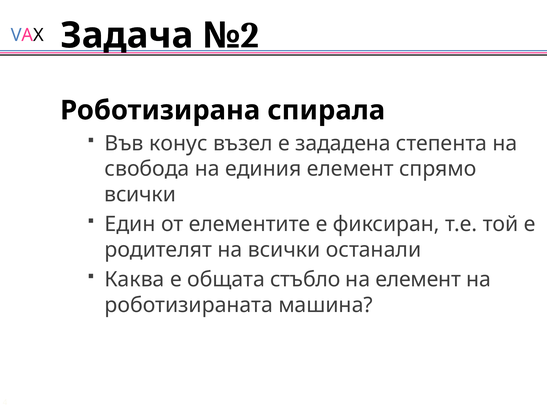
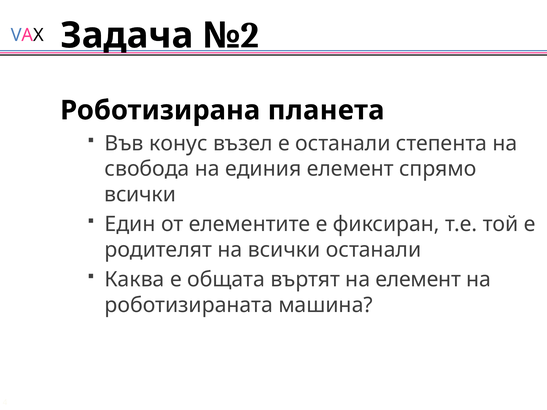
спирала: спирала -> планета (326, 110)
е зададена: зададена -> останали (343, 143)
стъбло: стъбло -> въртят (305, 280)
